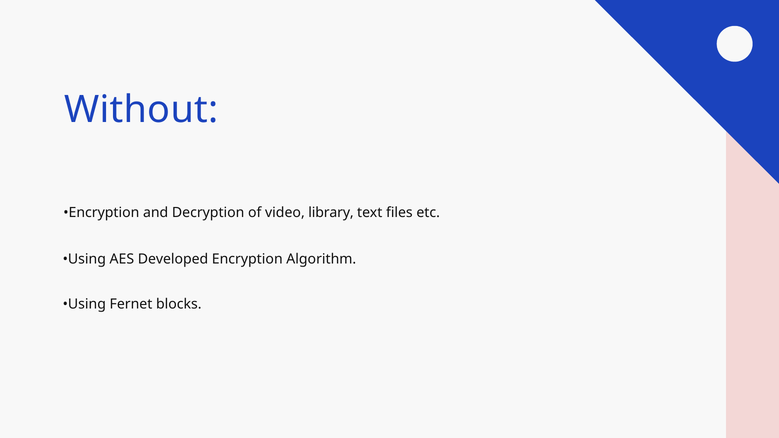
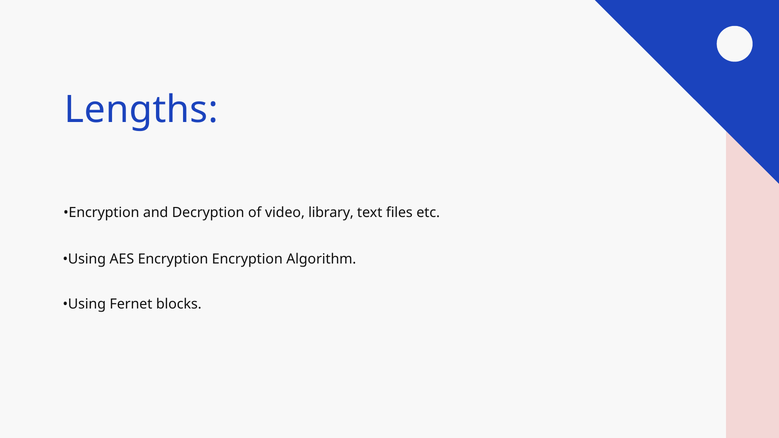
Without: Without -> Lengths (141, 110)
AES Developed: Developed -> Encryption (173, 259)
